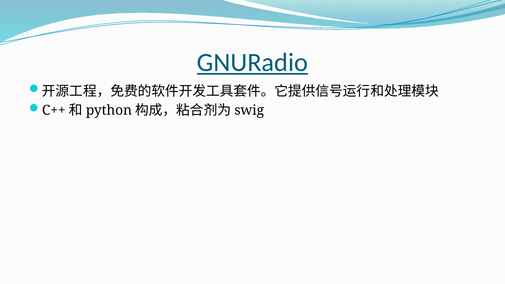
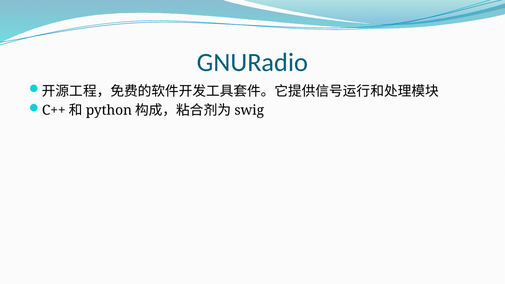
GNURadio underline: present -> none (252, 63)
